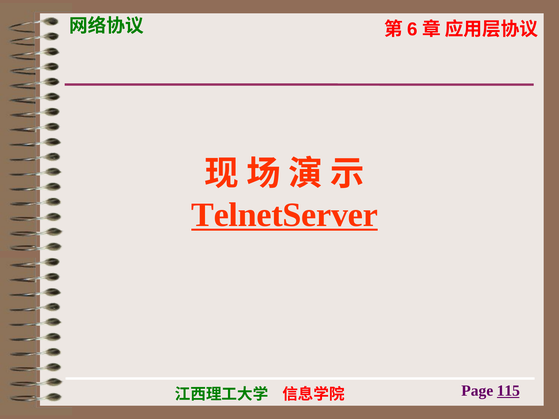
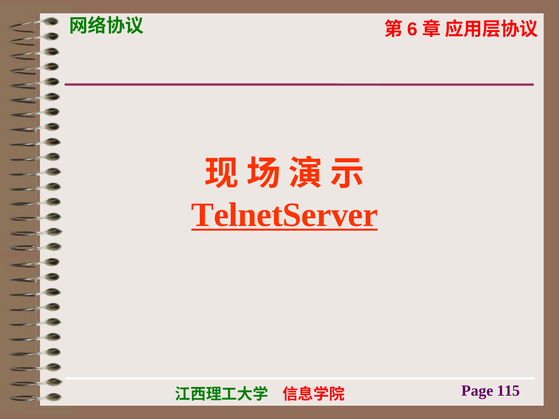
115 underline: present -> none (508, 391)
